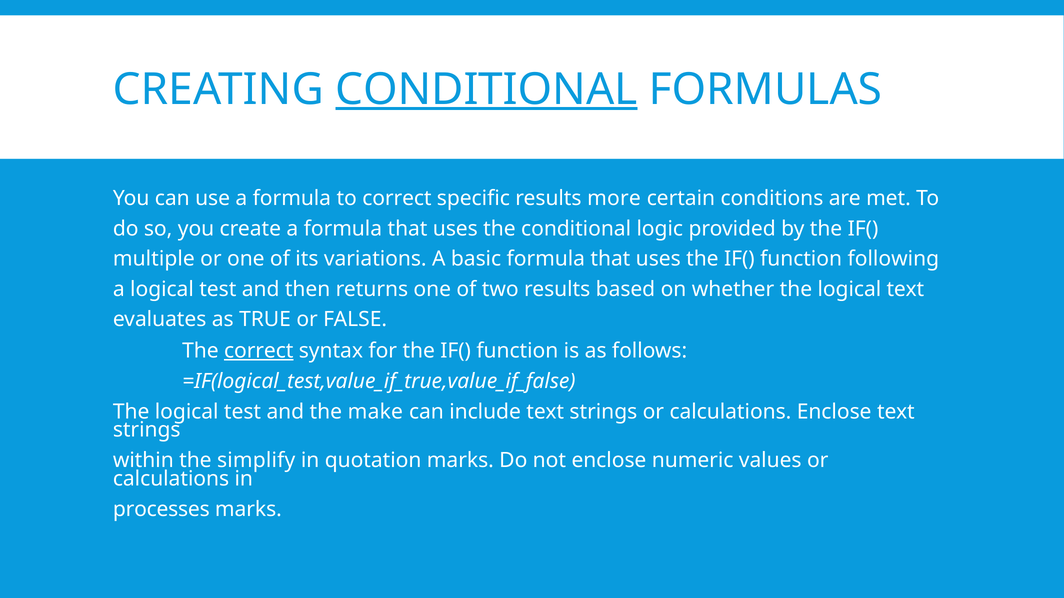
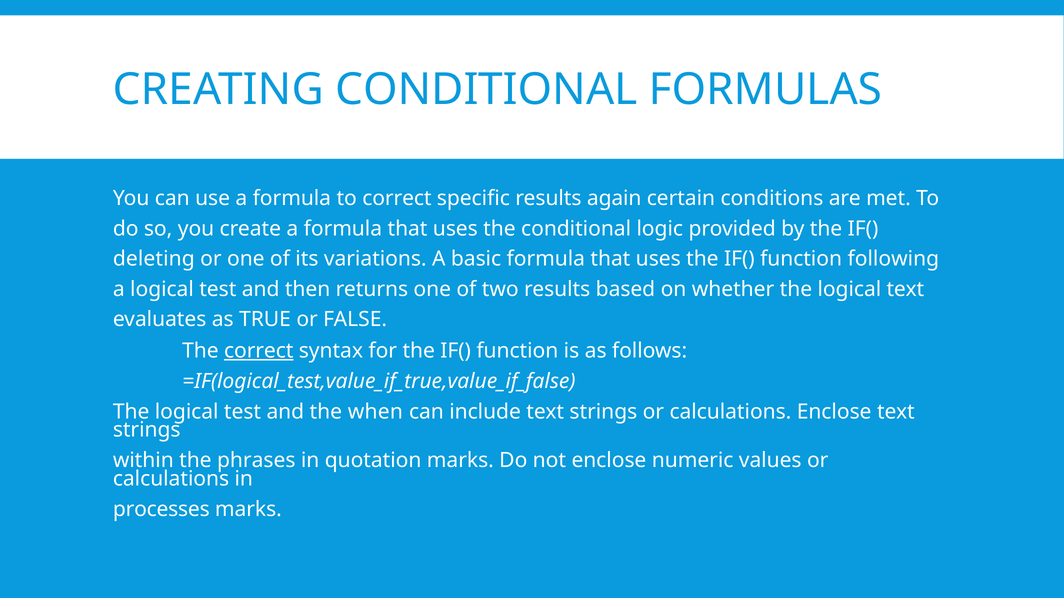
CONDITIONAL underline: present -> none (486, 90)
more: more -> again (614, 199)
multiple: multiple -> deleting (154, 259)
make: make -> when (375, 412)
simplify: simplify -> phrases (256, 461)
